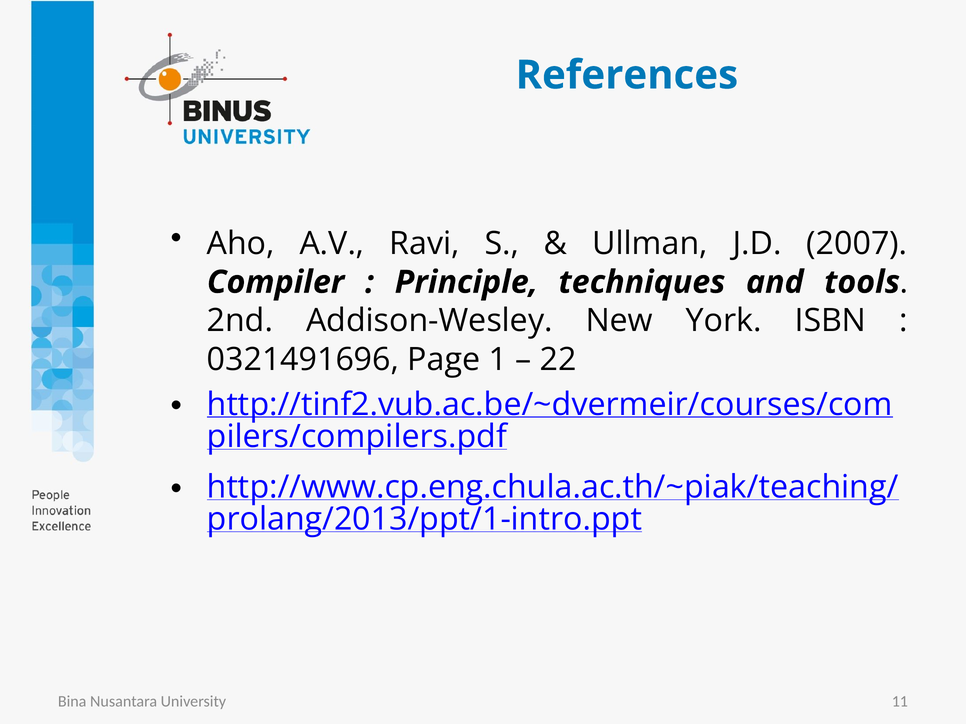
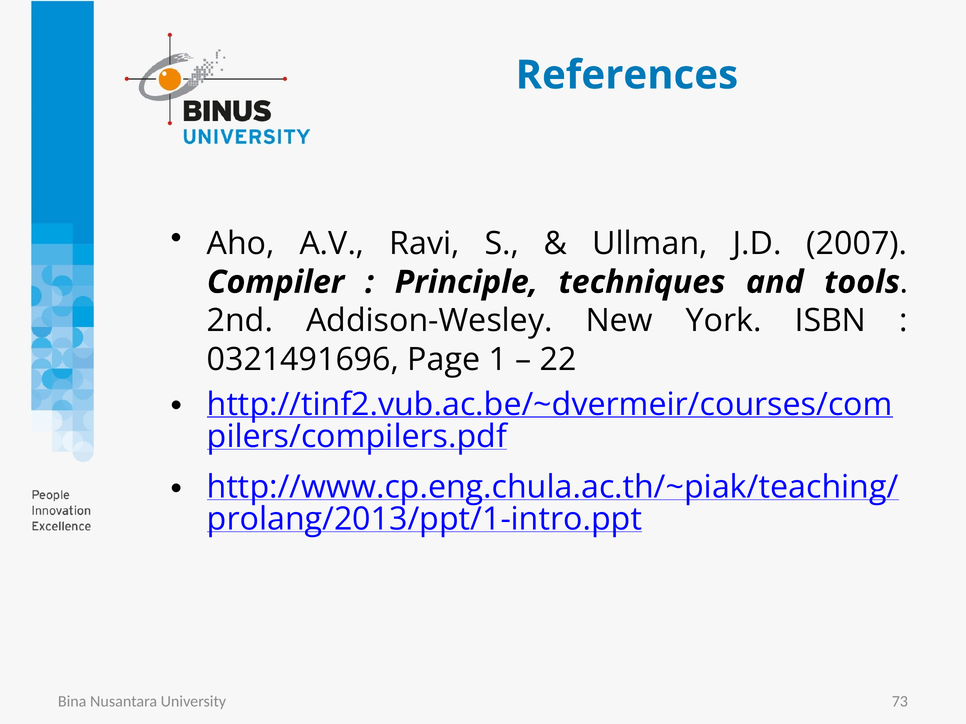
11: 11 -> 73 (900, 702)
